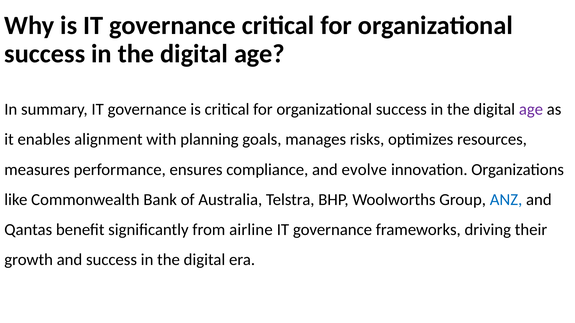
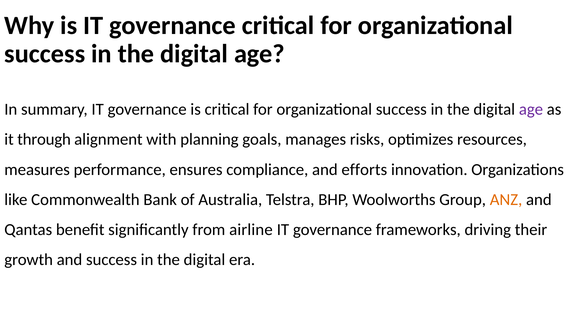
enables: enables -> through (44, 140)
evolve: evolve -> efforts (364, 170)
ANZ colour: blue -> orange (506, 200)
